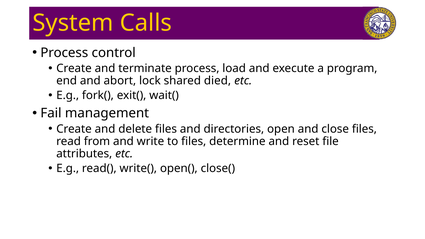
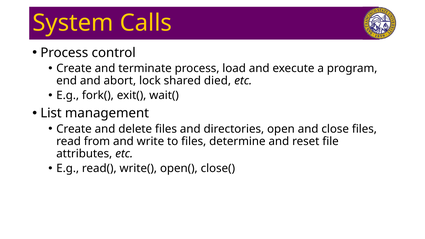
Fail: Fail -> List (51, 113)
